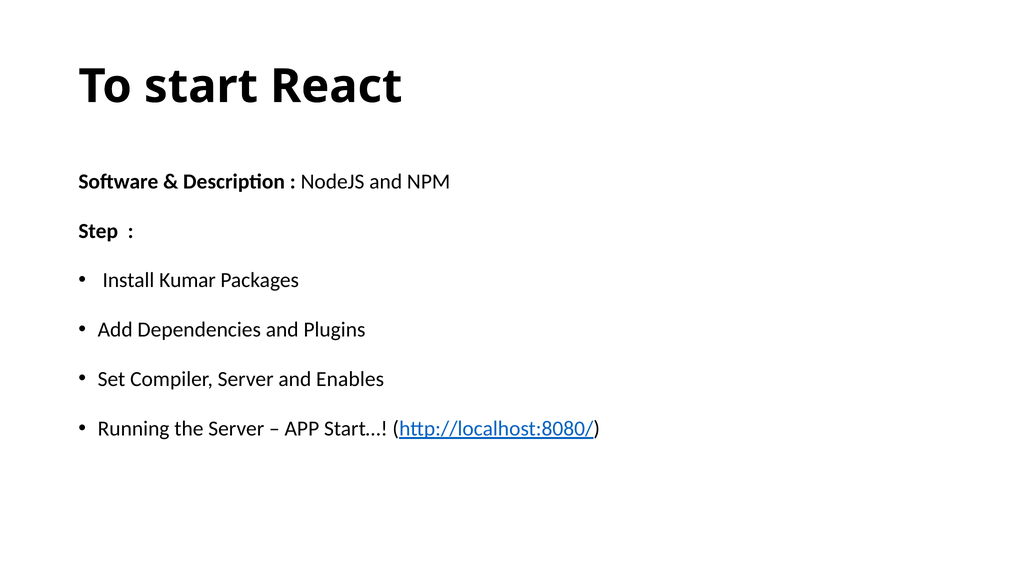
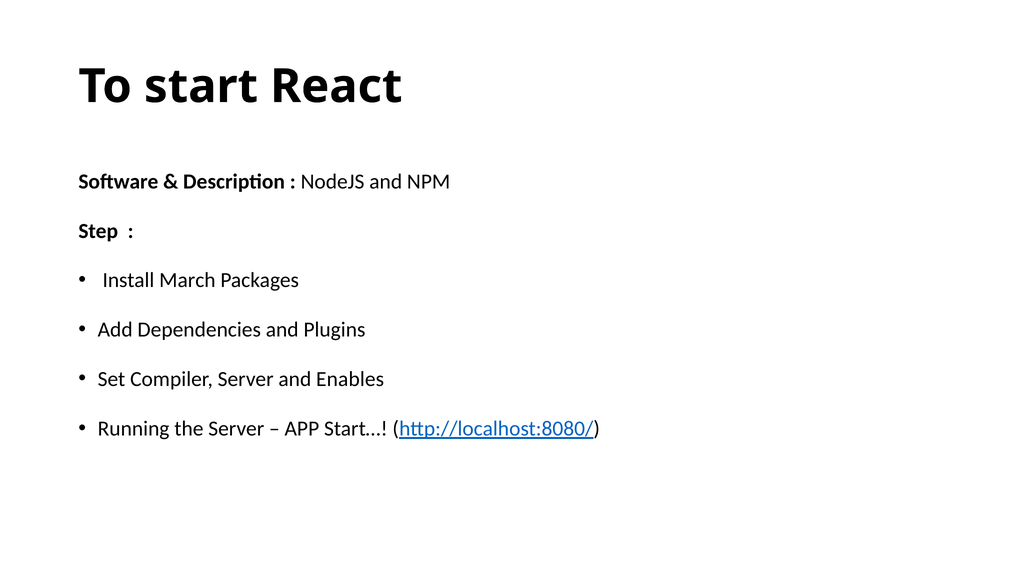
Kumar: Kumar -> March (187, 280)
